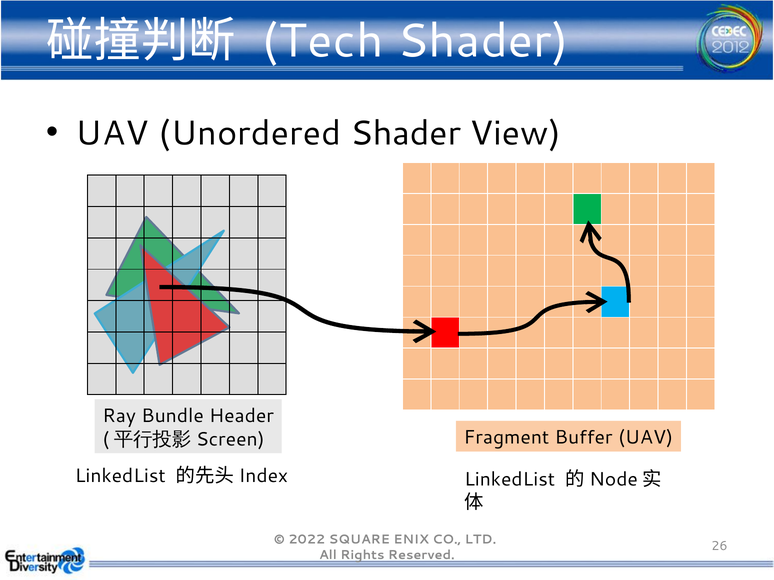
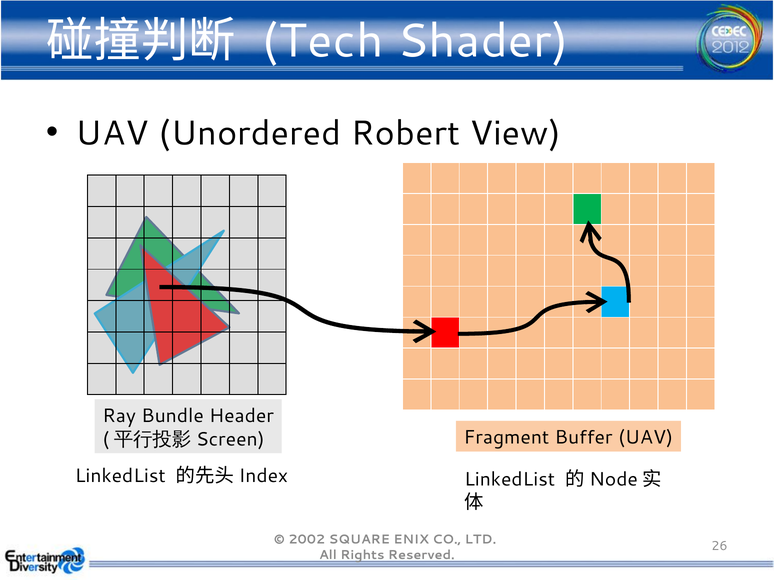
Unordered Shader: Shader -> Robert (405, 133)
2022: 2022 -> 2002 (307, 540)
